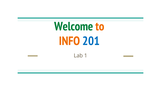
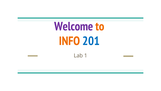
Welcome colour: green -> purple (74, 26)
